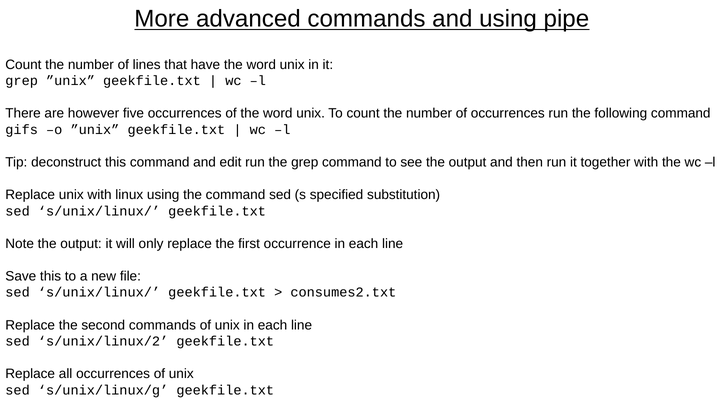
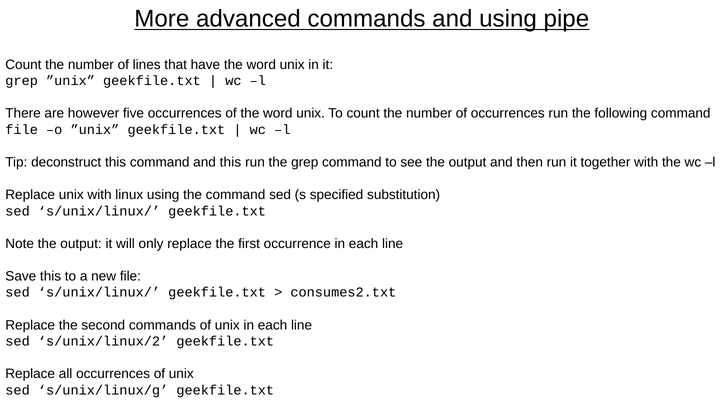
gifs: gifs -> file (22, 130)
and edit: edit -> this (230, 162)
